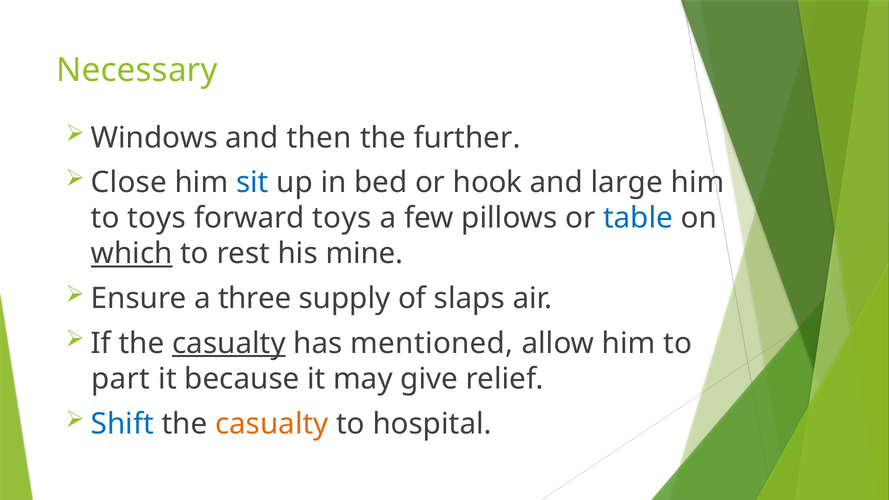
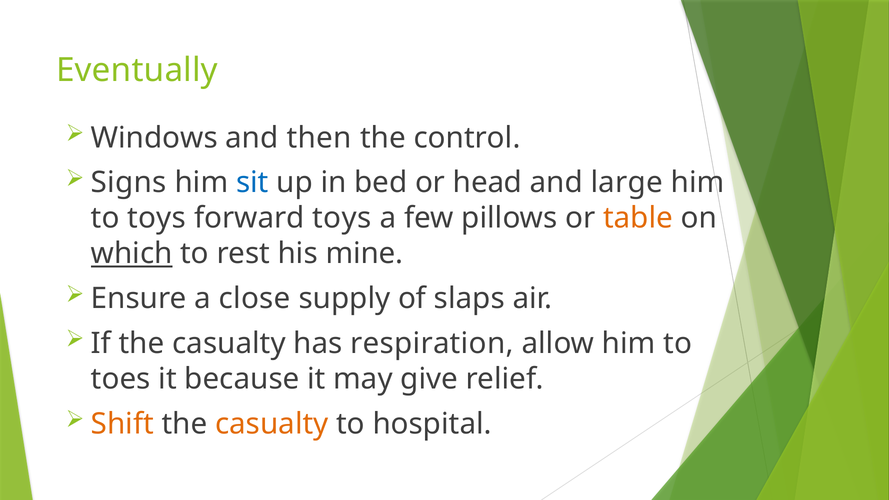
Necessary: Necessary -> Eventually (137, 70)
further: further -> control (467, 138)
Close: Close -> Signs (129, 183)
hook: hook -> head (488, 183)
table colour: blue -> orange (638, 218)
three: three -> close (255, 299)
casualty underline: present -> none (229, 343)
mentioned: mentioned -> respiration (432, 343)
part: part -> toes (121, 379)
Shift colour: blue -> orange (122, 424)
